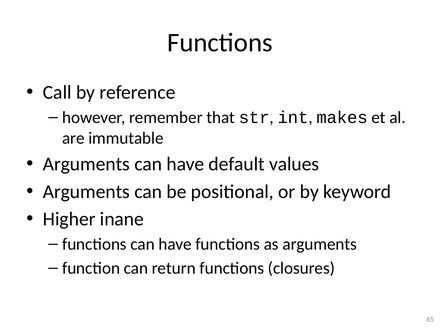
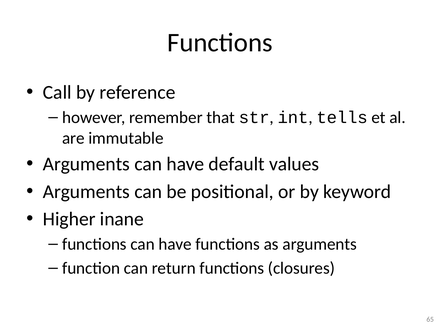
makes: makes -> tells (342, 118)
